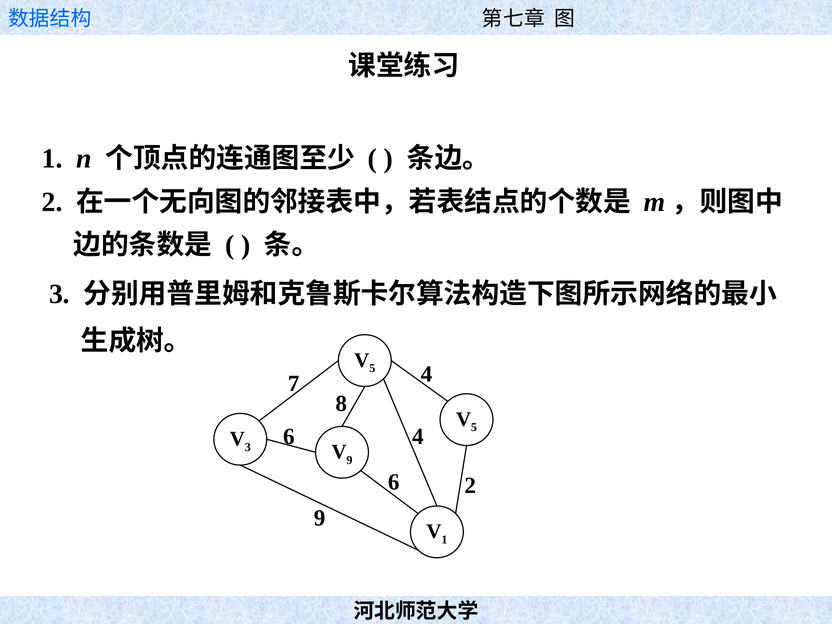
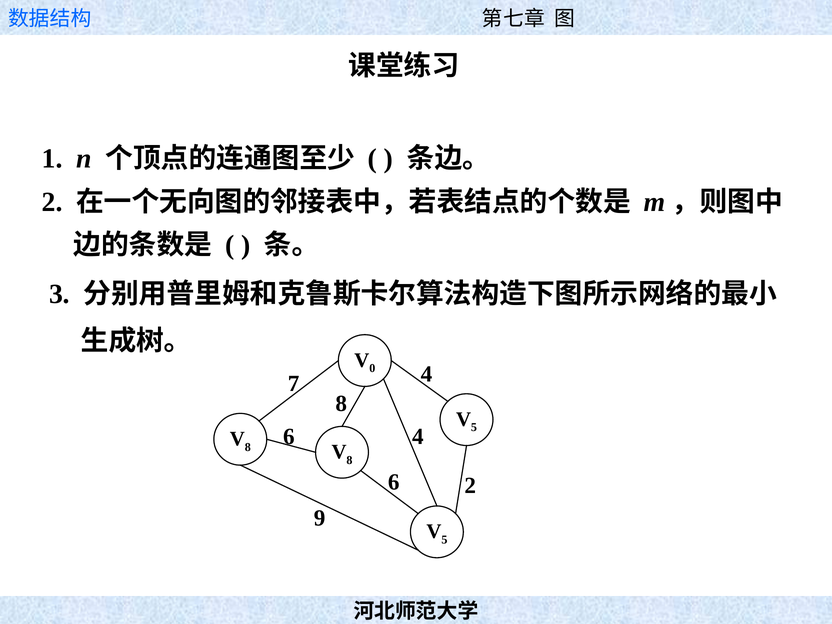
5: 5 -> 0 (372, 368)
3: 3 -> 8 (248, 447)
9: 9 -> 8 (349, 460)
1: 1 -> 5 (444, 540)
